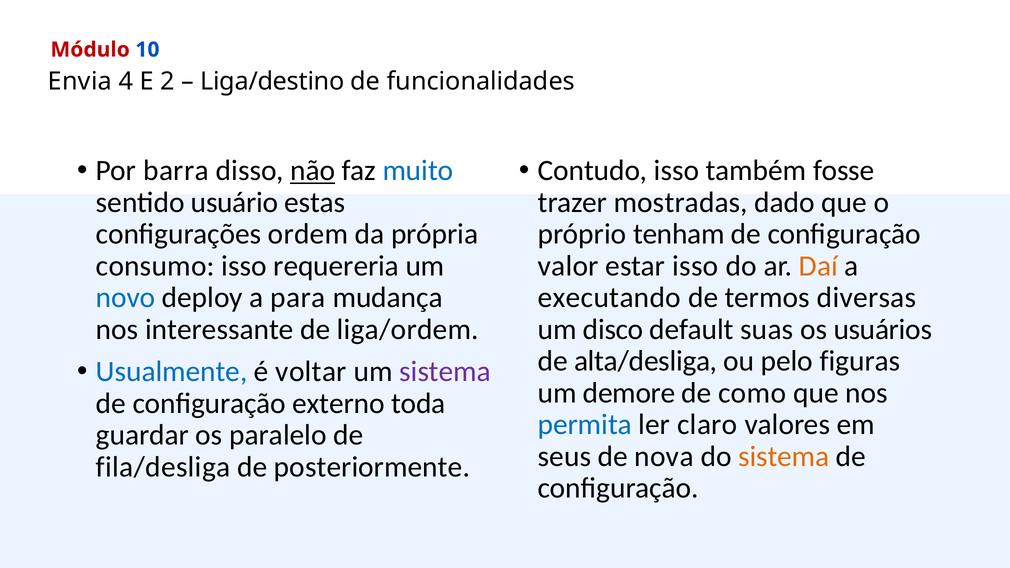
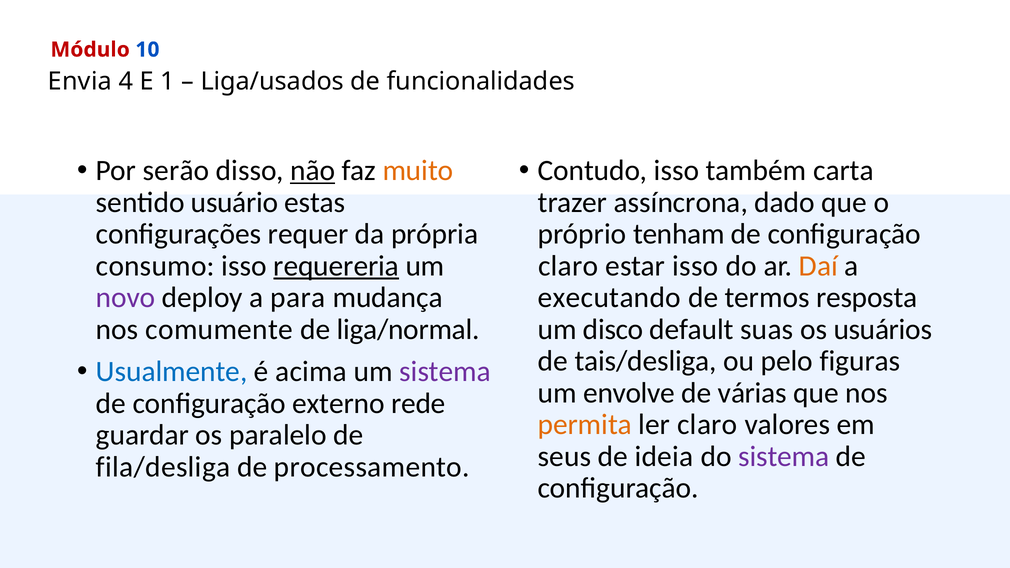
2: 2 -> 1 (168, 81)
Liga/destino: Liga/destino -> Liga/usados (272, 81)
barra: barra -> serão (176, 171)
muito colour: blue -> orange (418, 171)
fosse: fosse -> carta (844, 171)
mostradas: mostradas -> assíncrona (681, 202)
ordem: ordem -> requer (308, 234)
requereria underline: none -> present (336, 266)
valor: valor -> claro (568, 266)
novo colour: blue -> purple (126, 298)
diversas: diversas -> resposta (867, 298)
interessante: interessante -> comumente (219, 330)
liga/ordem: liga/ordem -> liga/normal (408, 330)
alta/desliga: alta/desliga -> tais/desliga (646, 361)
voltar: voltar -> acima (311, 372)
demore: demore -> envolve (629, 393)
como: como -> várias (752, 393)
toda: toda -> rede (418, 404)
permita colour: blue -> orange (585, 425)
nova: nova -> ideia (664, 457)
sistema colour: orange -> purple (784, 457)
posteriormente: posteriormente -> processamento (372, 467)
